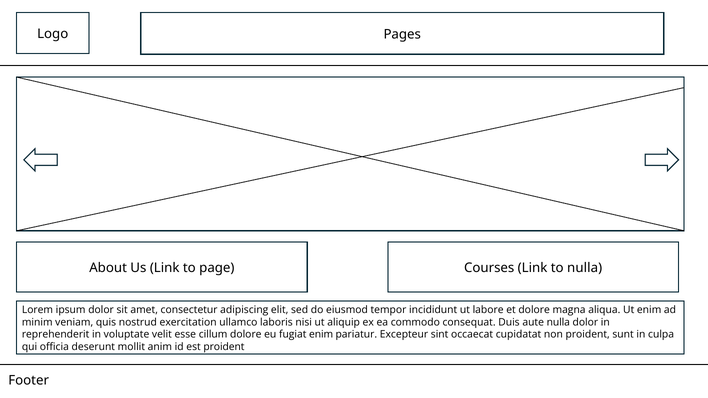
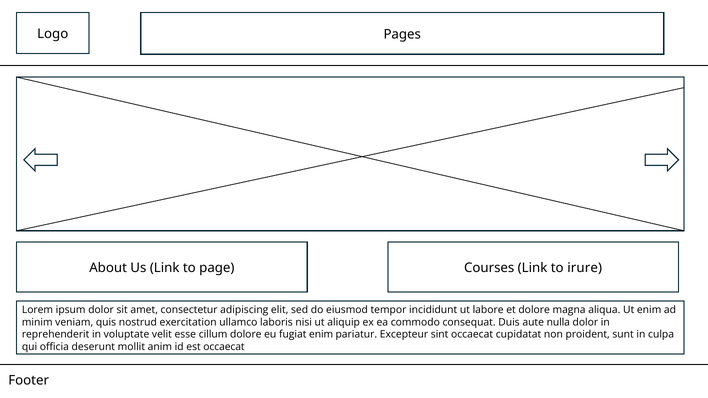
to nulla: nulla -> irure (585, 268)
est proident: proident -> occaecat (224, 347)
